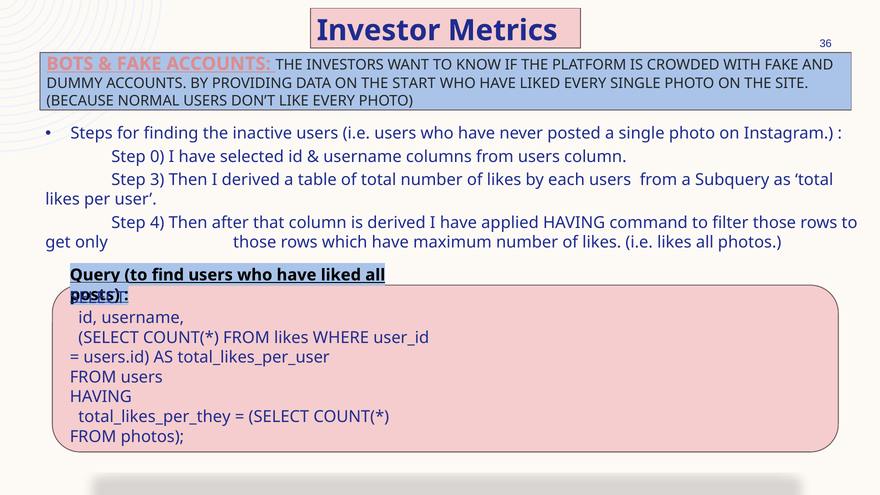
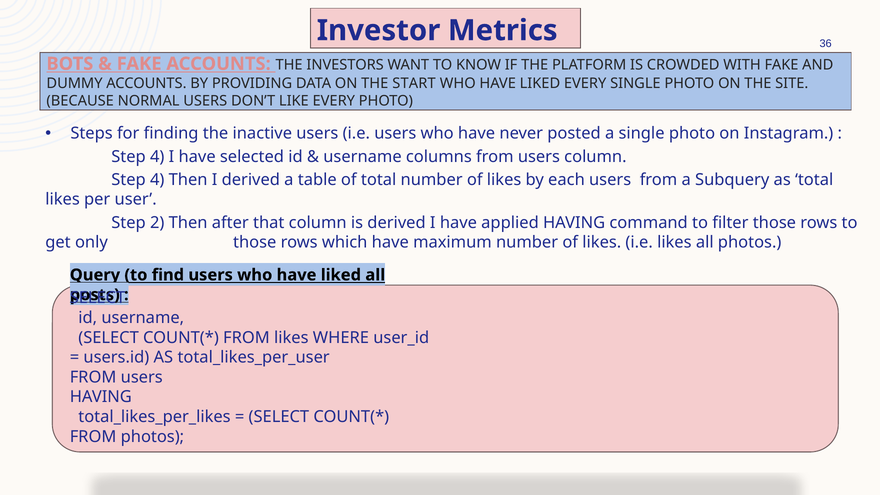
0: 0 -> 4 (157, 157)
3: 3 -> 4 (157, 180)
4: 4 -> 2 (157, 223)
total_likes_per_they: total_likes_per_they -> total_likes_per_likes (154, 417)
